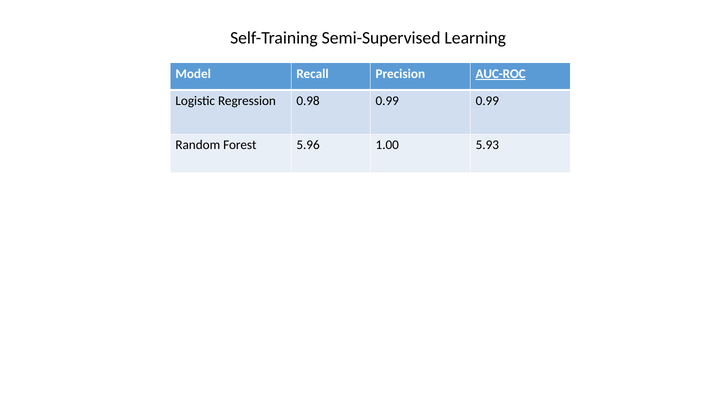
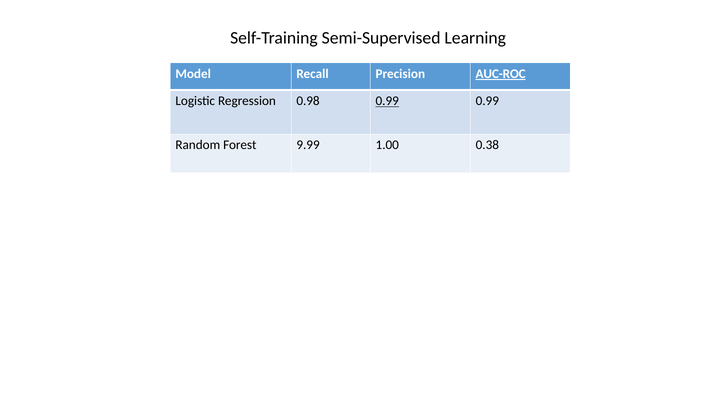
0.99 underline: none -> present (387, 101)
5.96: 5.96 -> 9.99 (308, 145)
5.93: 5.93 -> 0.38 (487, 145)
